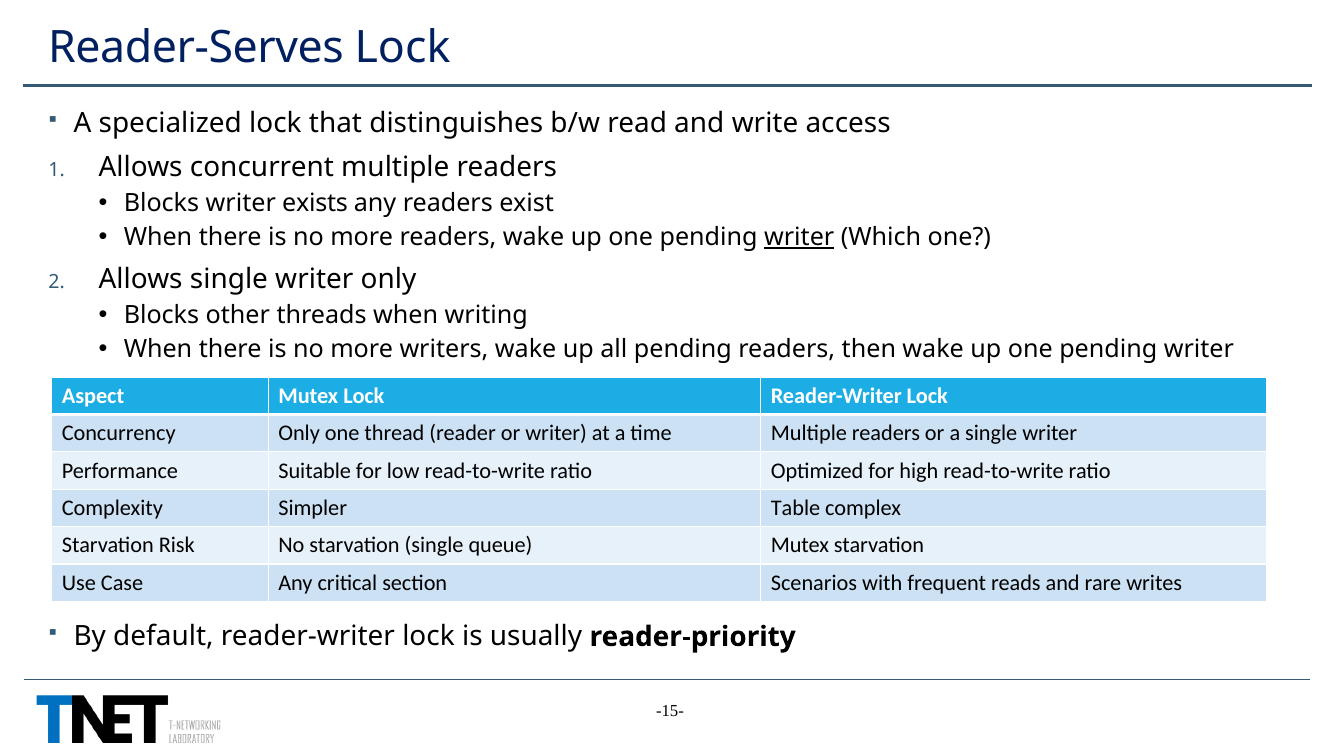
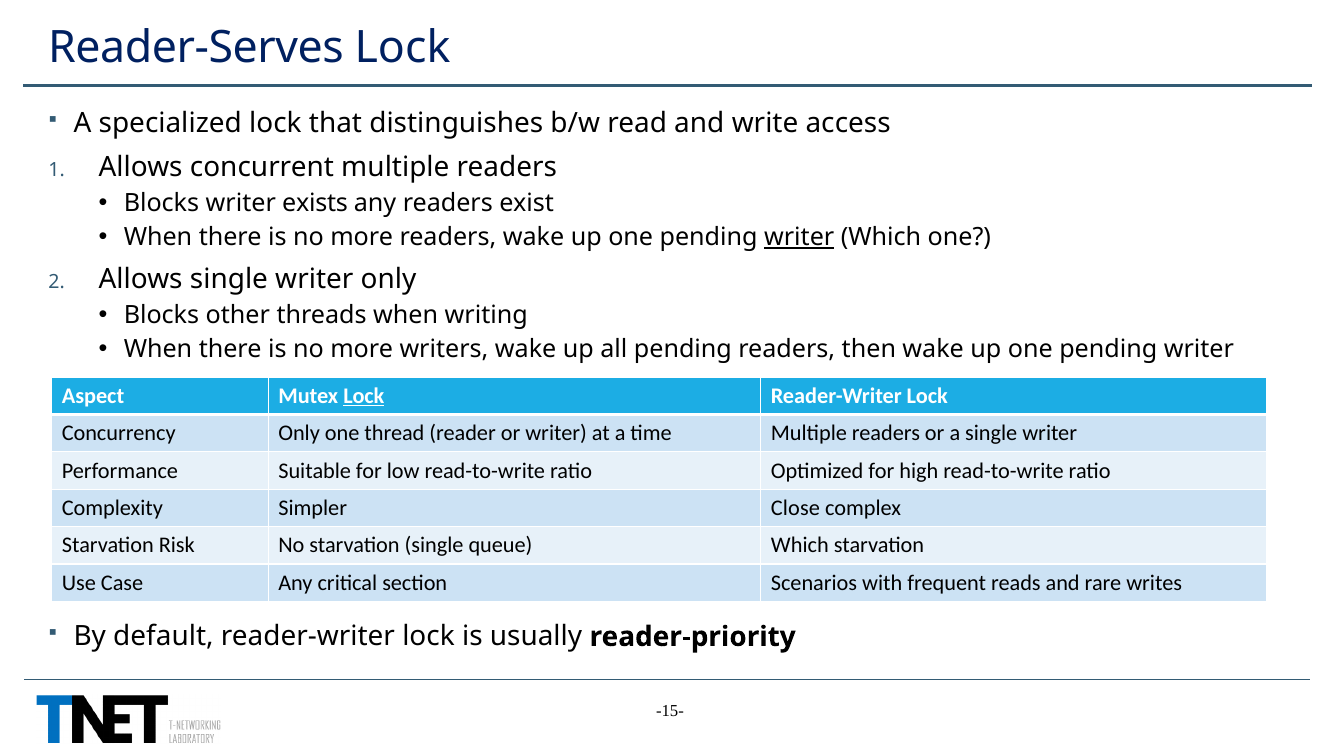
Lock underline: none -> present (364, 396)
Table: Table -> Close (795, 508)
queue Mutex: Mutex -> Which (800, 545)
